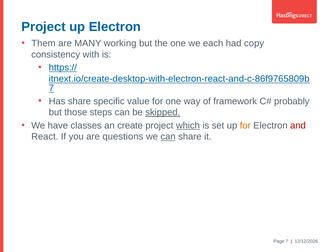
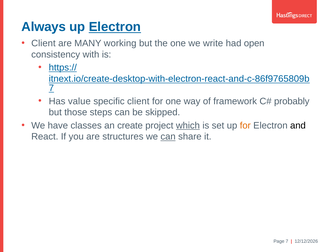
Project: Project -> Always (44, 27)
Electron underline: none -> present (115, 27)
Them: Them -> Client (43, 43)
each: each -> write (213, 43)
copy: copy -> open (254, 43)
Has share: share -> value (79, 101)
specific value: value -> client (138, 101)
skipped underline: present -> none (163, 112)
and colour: red -> black (298, 125)
questions: questions -> structures (123, 137)
